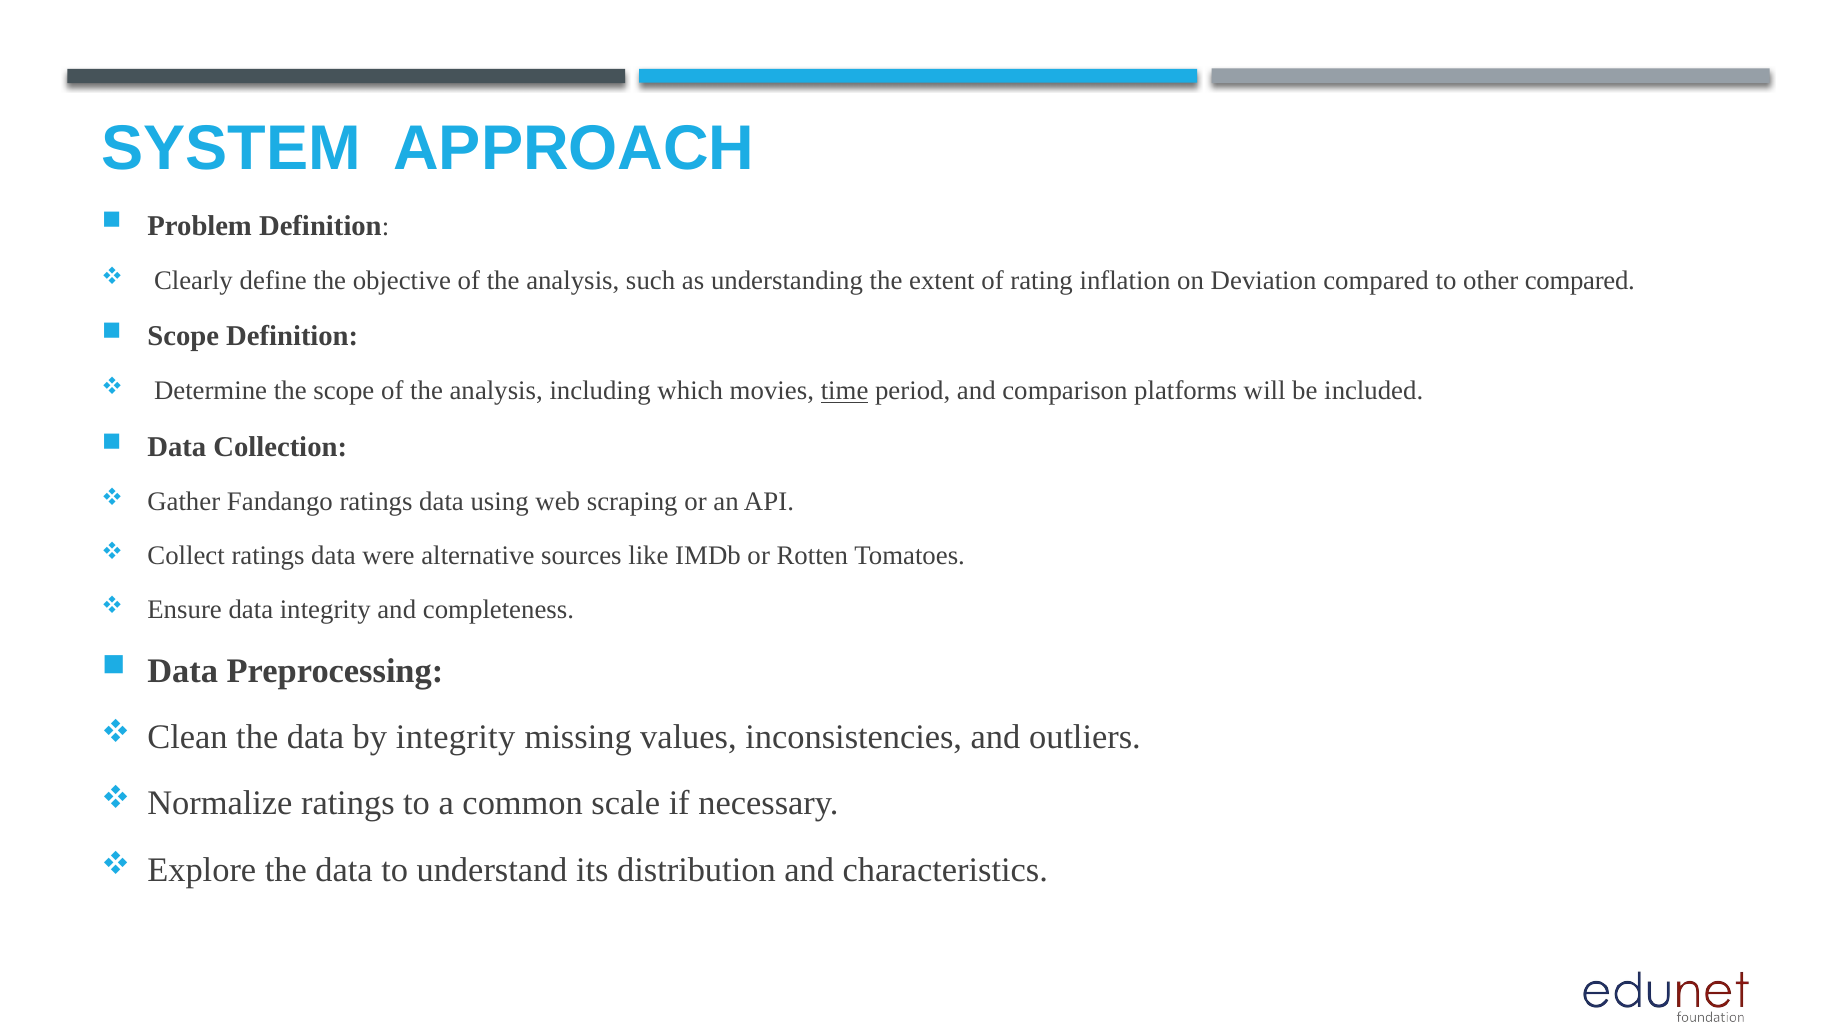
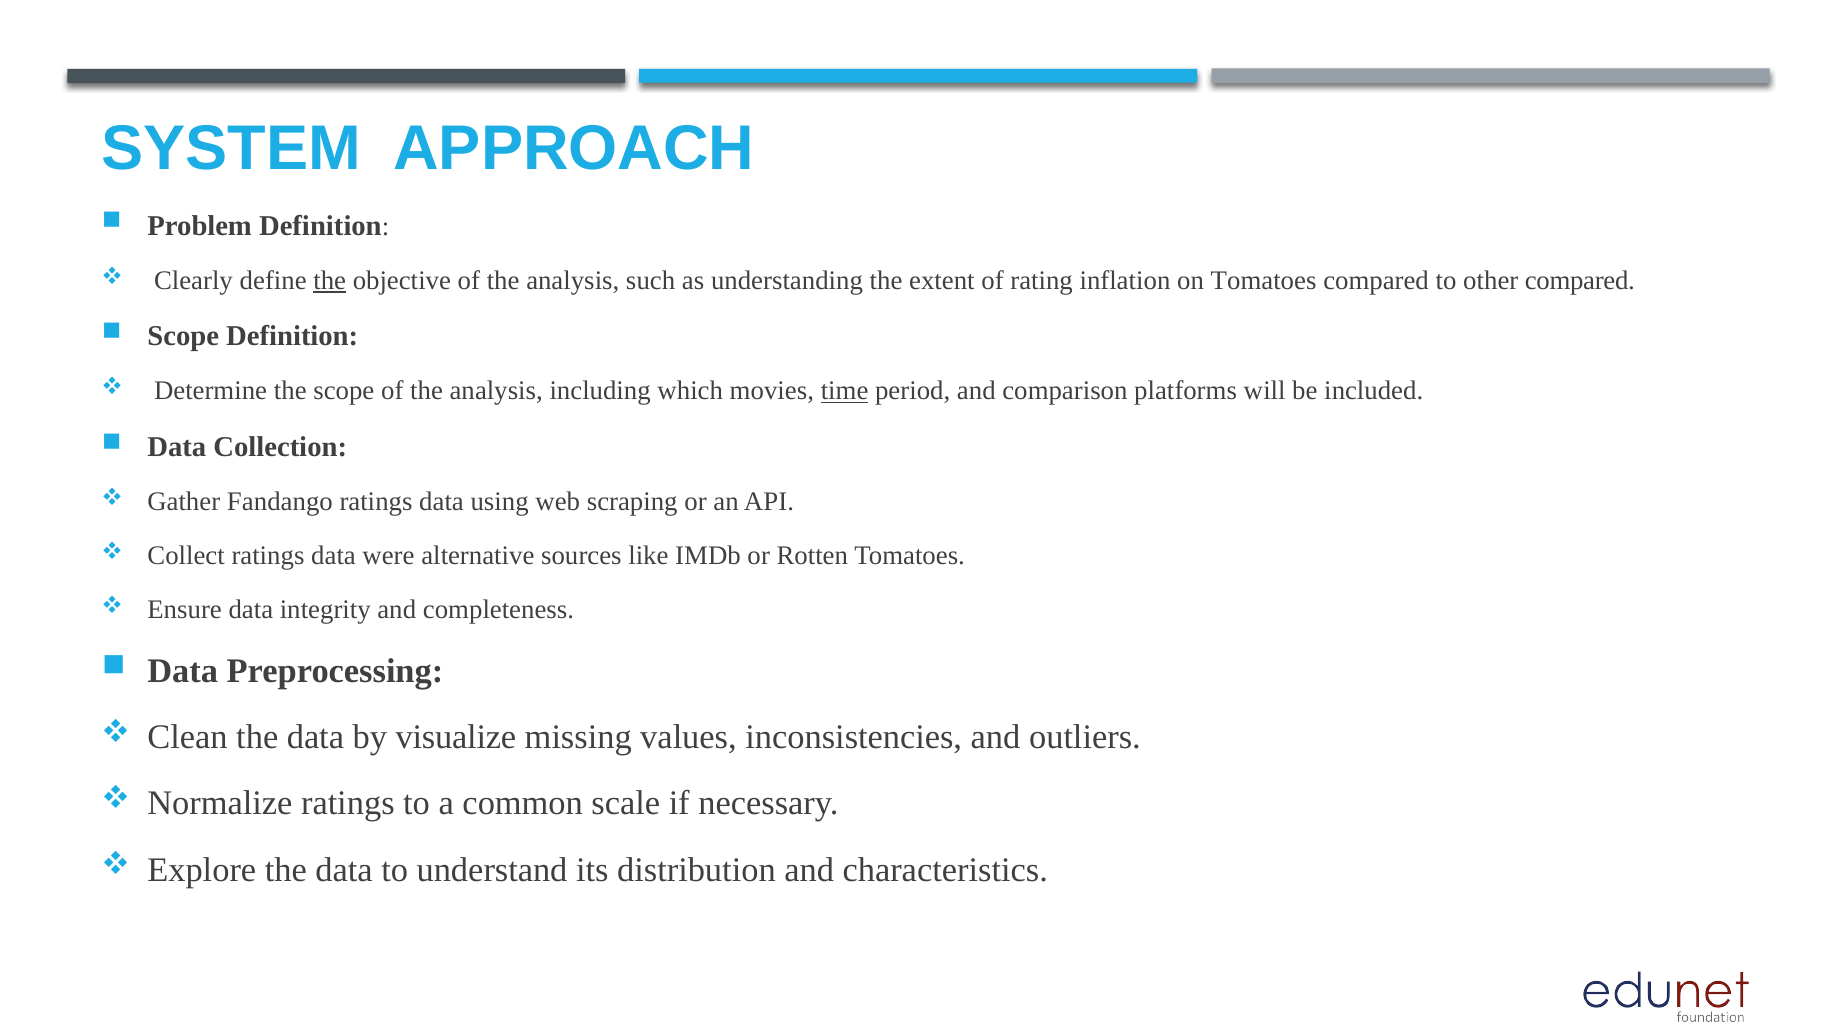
the underline: none -> present (330, 280)
on Deviation: Deviation -> Tomatoes (1264, 280)
by integrity: integrity -> visualize (456, 738)
